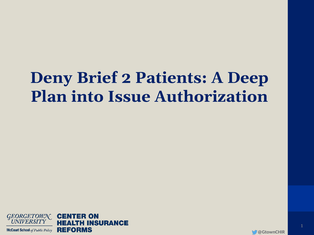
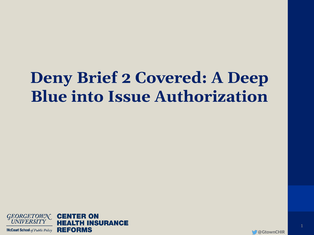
Patients: Patients -> Covered (171, 78)
Plan: Plan -> Blue (49, 97)
